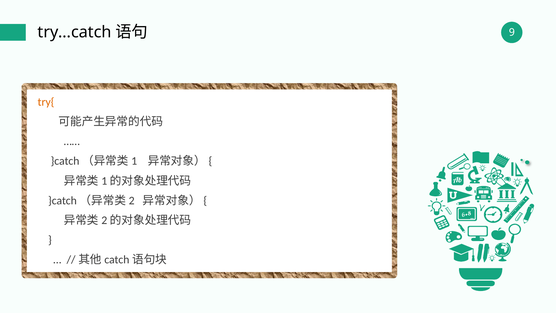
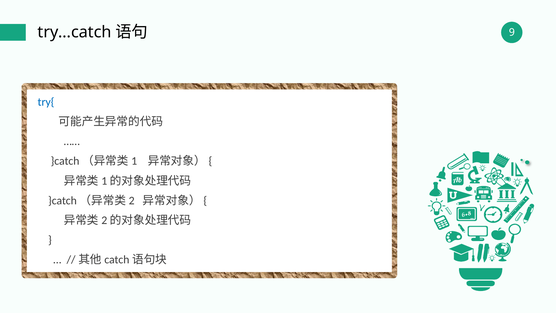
try{ colour: orange -> blue (46, 102)
